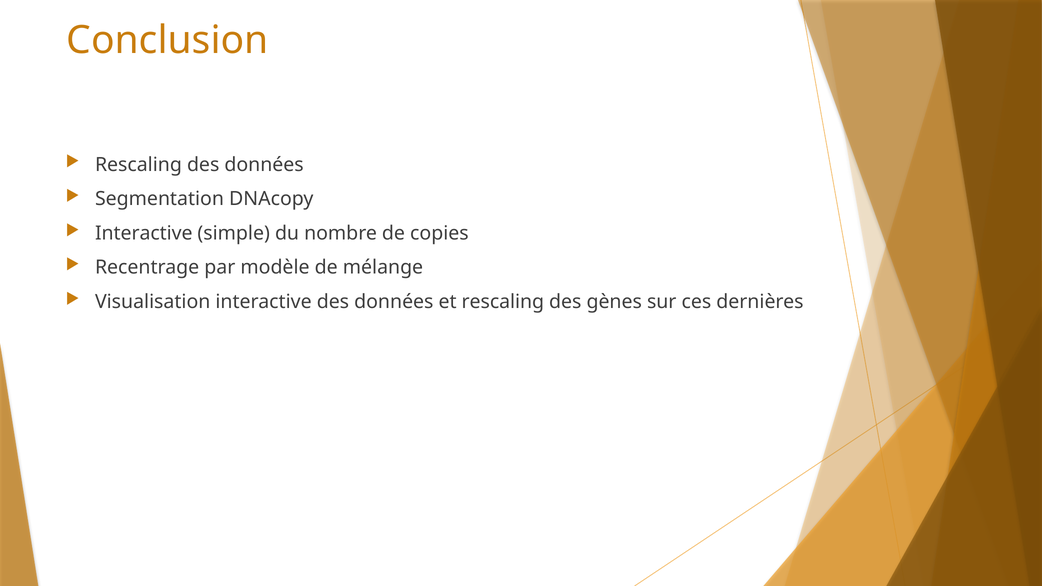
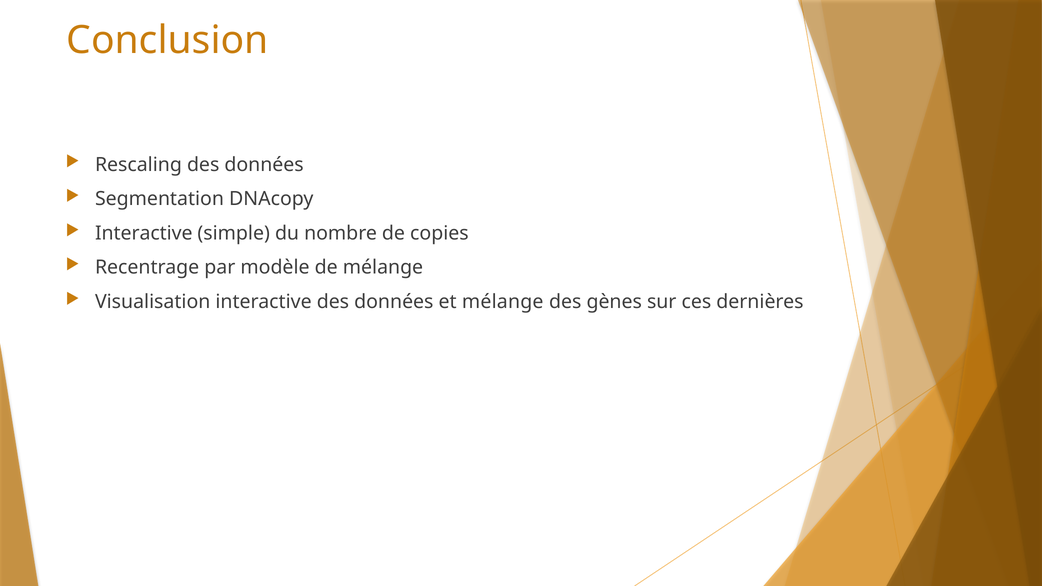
et rescaling: rescaling -> mélange (503, 302)
